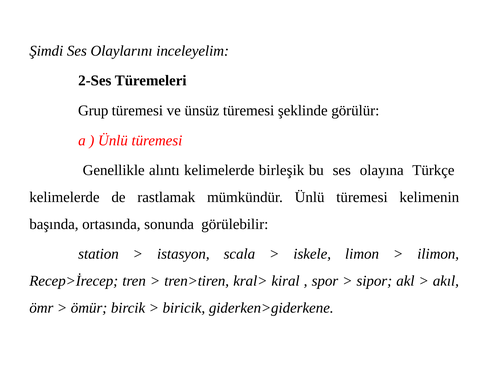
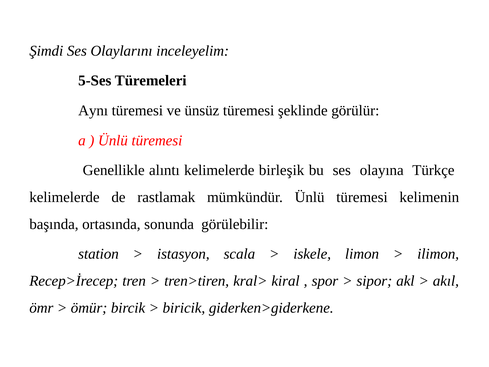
2-Ses: 2-Ses -> 5-Ses (95, 81)
Grup: Grup -> Aynı (93, 110)
